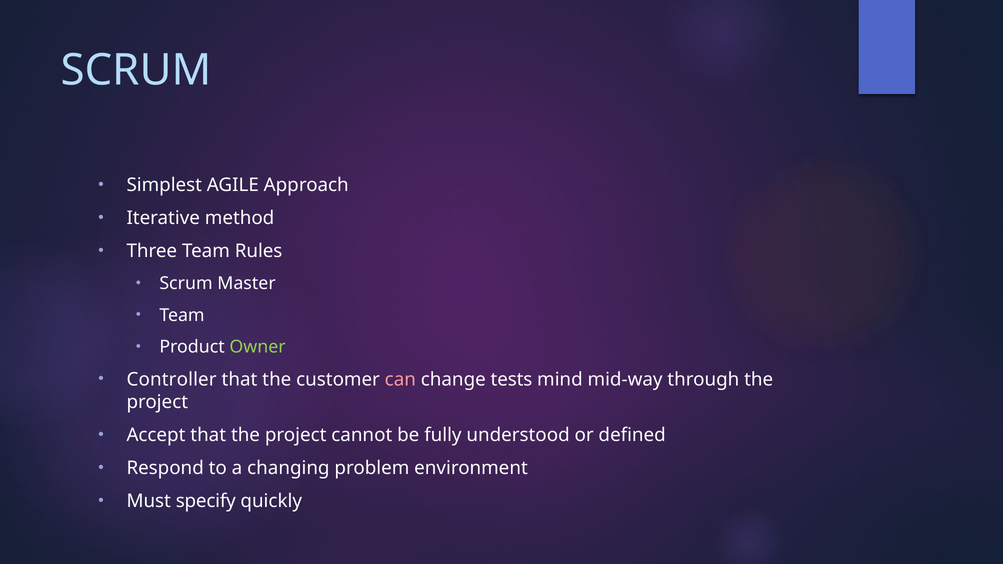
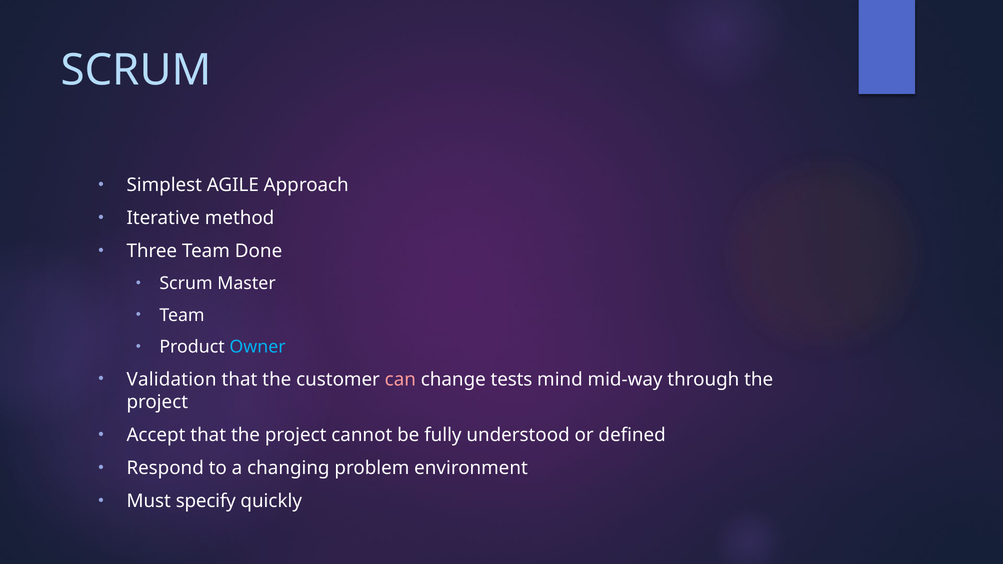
Rules: Rules -> Done (259, 251)
Owner colour: light green -> light blue (258, 347)
Controller: Controller -> Validation (172, 380)
